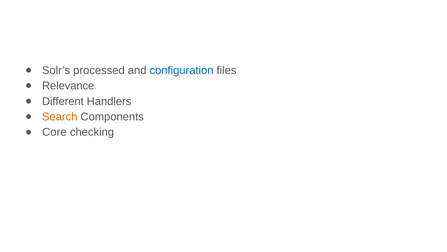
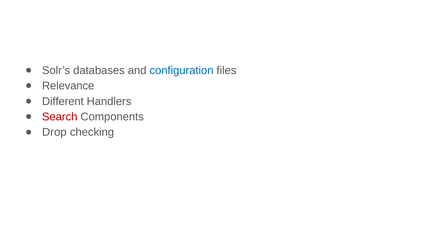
processed: processed -> databases (99, 70)
Search colour: orange -> red (60, 117)
Core: Core -> Drop (54, 132)
